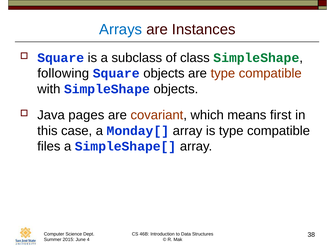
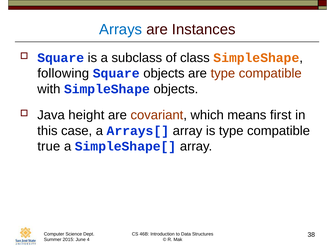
SimpleShape colour: green -> orange (256, 58)
pages: pages -> height (86, 115)
Monday[: Monday[ -> Arrays[ (138, 131)
files: files -> true (49, 147)
